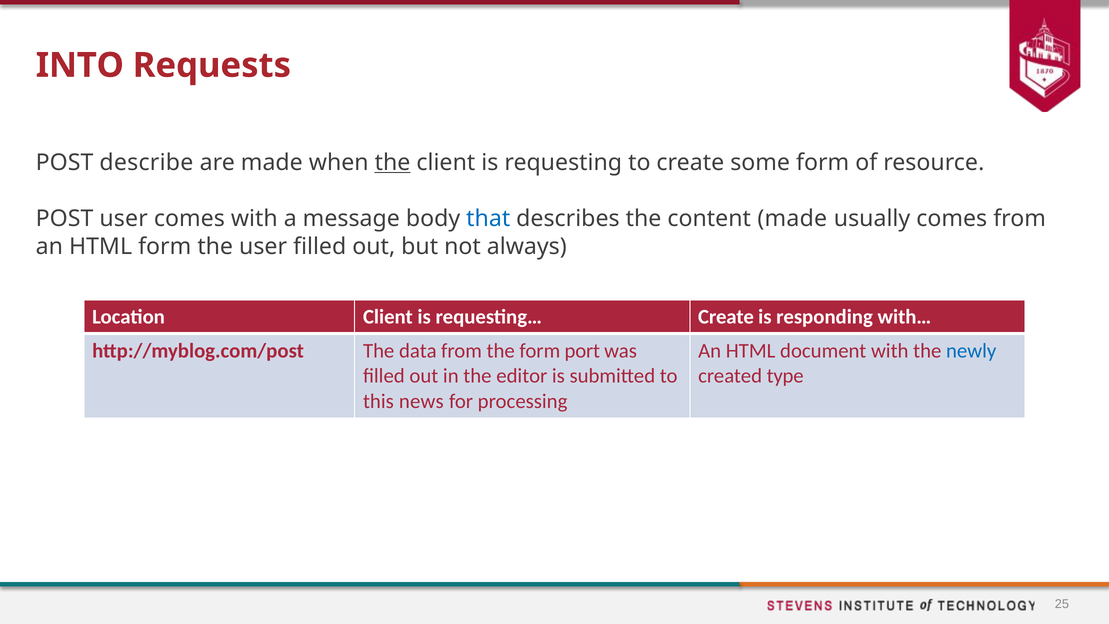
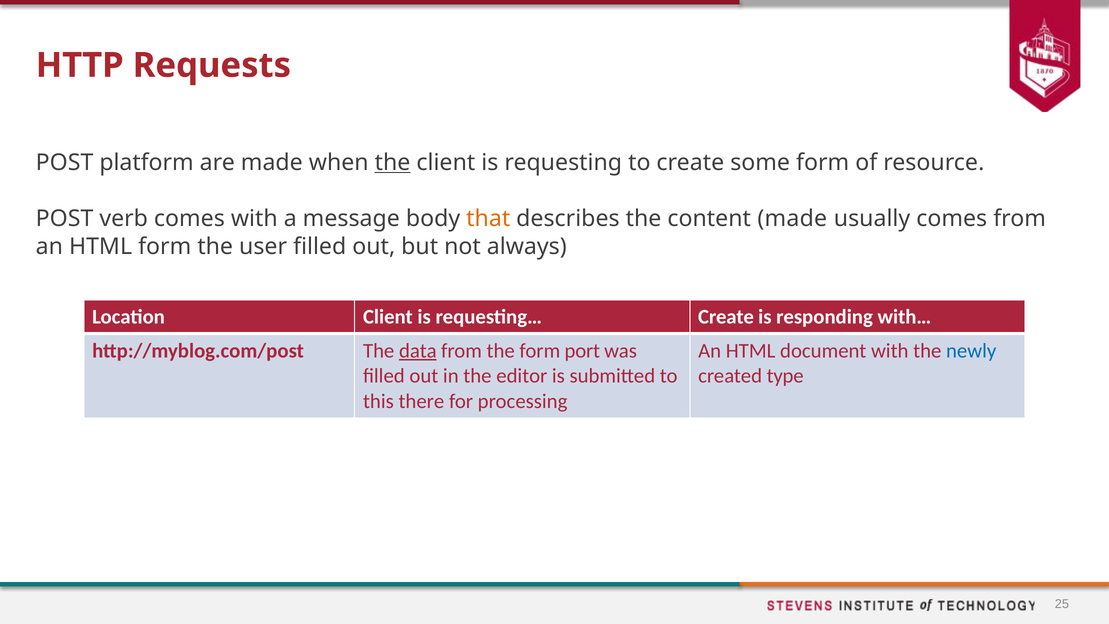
INTO: INTO -> HTTP (80, 65)
describe: describe -> platform (147, 163)
POST user: user -> verb (124, 219)
that colour: blue -> orange (488, 219)
data underline: none -> present (418, 351)
news: news -> there (421, 401)
